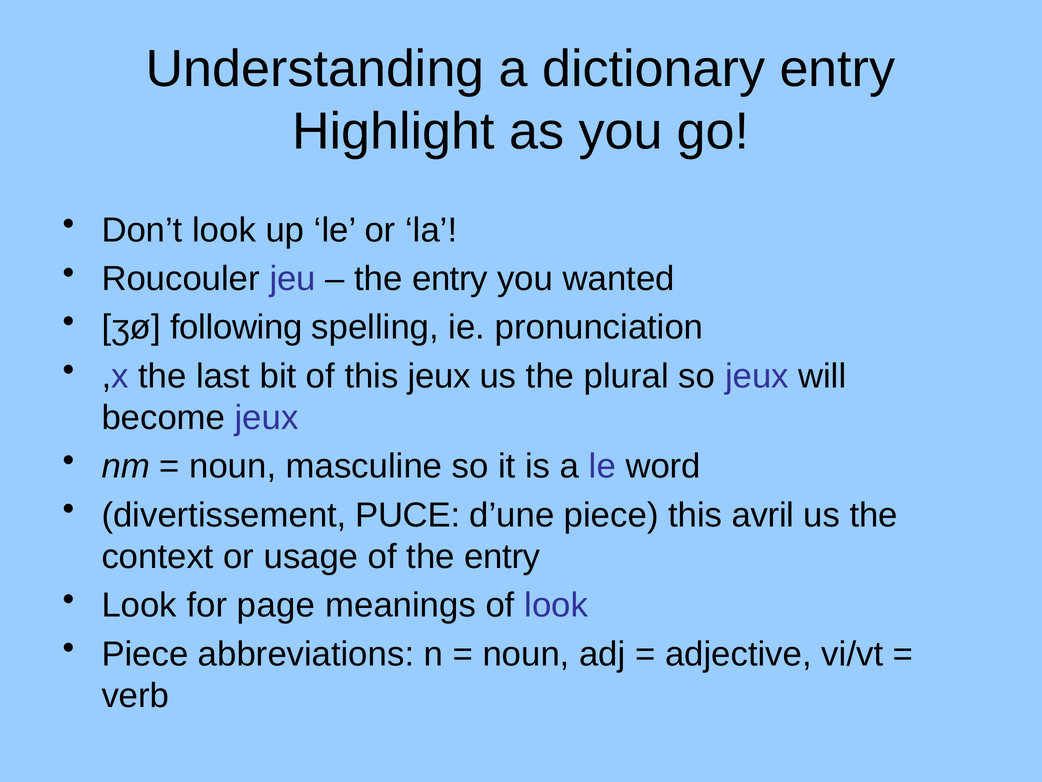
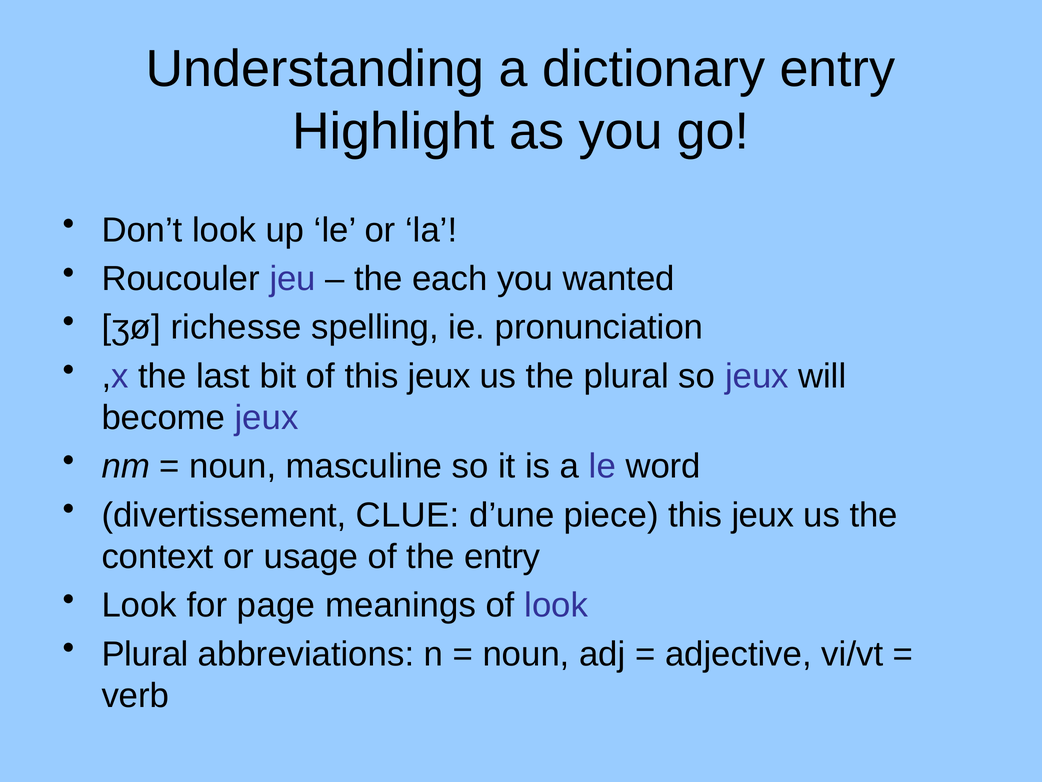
entry: entry -> each (450, 279)
following: following -> richesse (236, 327)
PUCE: PUCE -> CLUE (407, 515)
piece this avril: avril -> jeux (763, 515)
Piece: Piece -> Plural (145, 654)
